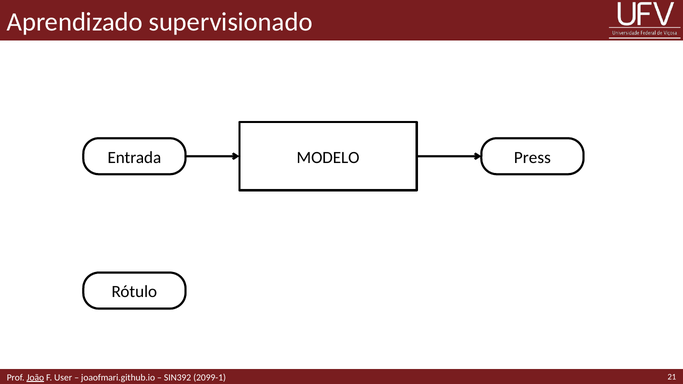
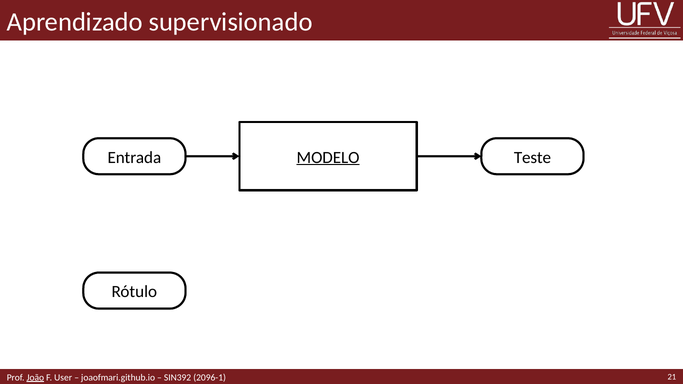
MODELO underline: none -> present (328, 157)
Press: Press -> Teste (532, 157)
2099-1: 2099-1 -> 2096-1 (210, 378)
